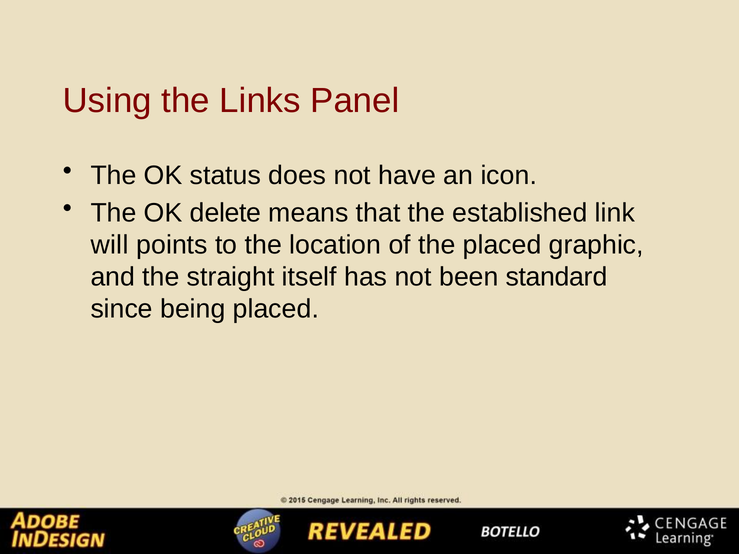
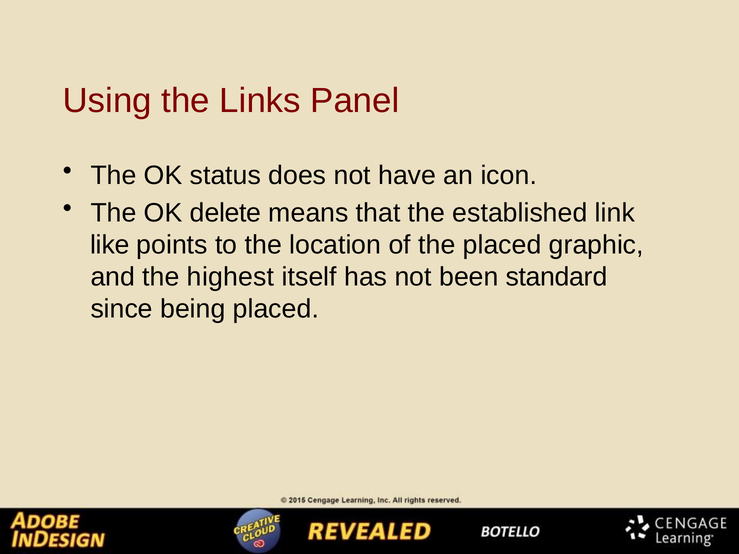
will: will -> like (110, 245)
straight: straight -> highest (231, 277)
